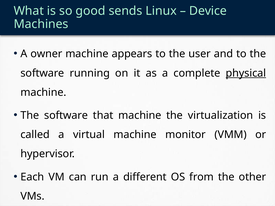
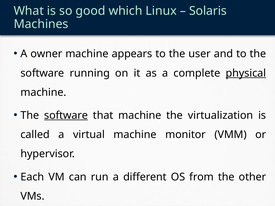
sends: sends -> which (126, 11)
Device: Device -> Solaris (208, 11)
software underline: none -> present (66, 116)
